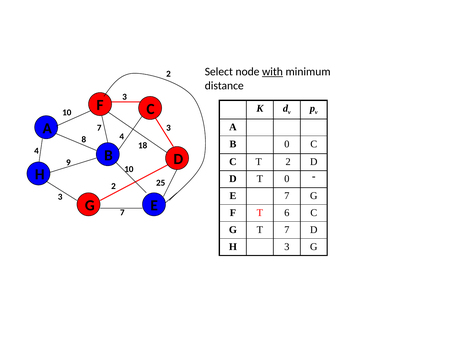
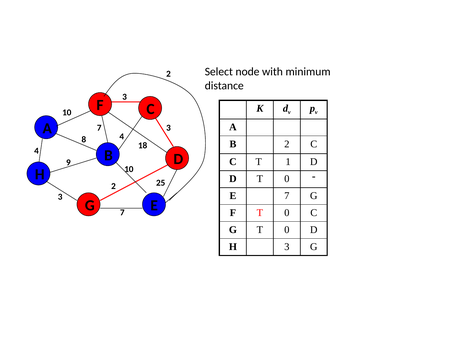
with underline: present -> none (272, 72)
B 0: 0 -> 2 (287, 144)
T 2: 2 -> 1 (288, 161)
F T 6: 6 -> 0 (287, 212)
G T 7: 7 -> 0 (287, 229)
